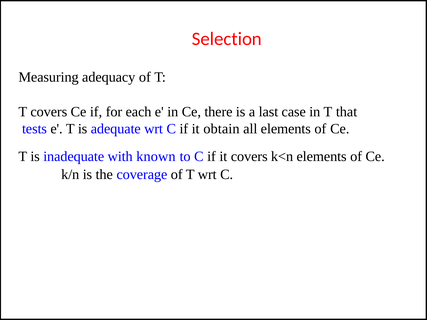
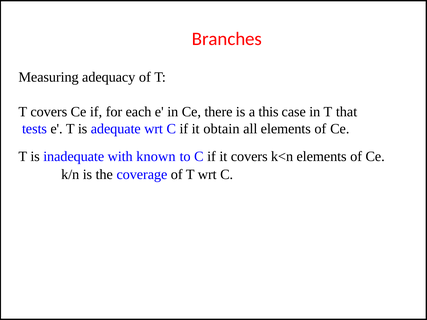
Selection: Selection -> Branches (227, 39)
last: last -> this (269, 112)
